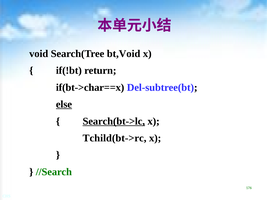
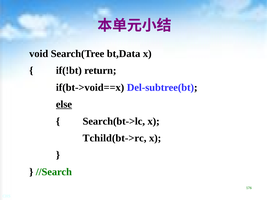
bt,Void: bt,Void -> bt,Data (124, 54)
if(bt->char==x: if(bt->char==x -> if(bt->void==x (90, 88)
Search(bt->lc underline: present -> none (114, 121)
